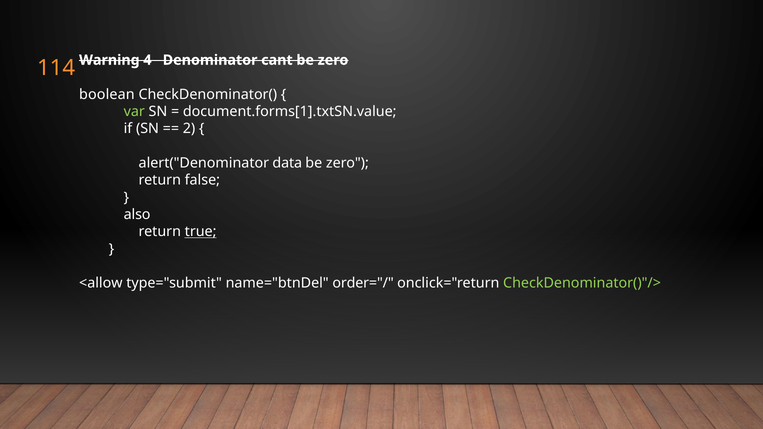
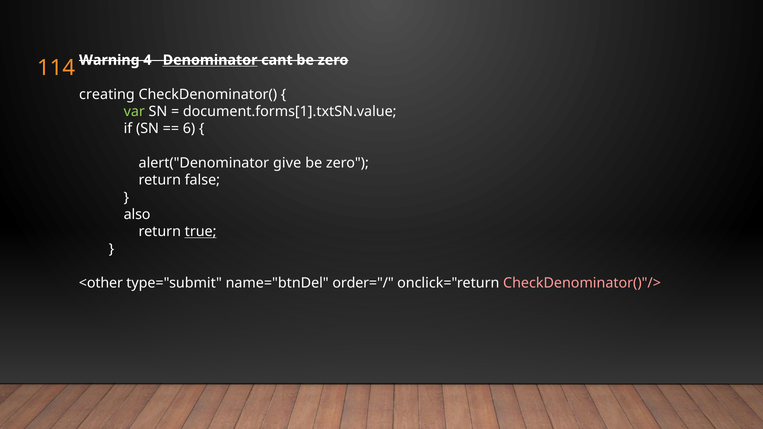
Denominator underline: none -> present (210, 60)
boolean: boolean -> creating (107, 94)
2: 2 -> 6 (189, 129)
data: data -> give (287, 163)
<allow: <allow -> <other (101, 283)
CheckDenominator()"/> colour: light green -> pink (582, 283)
